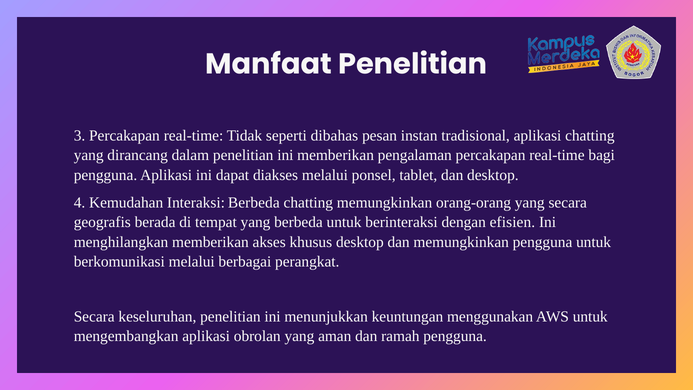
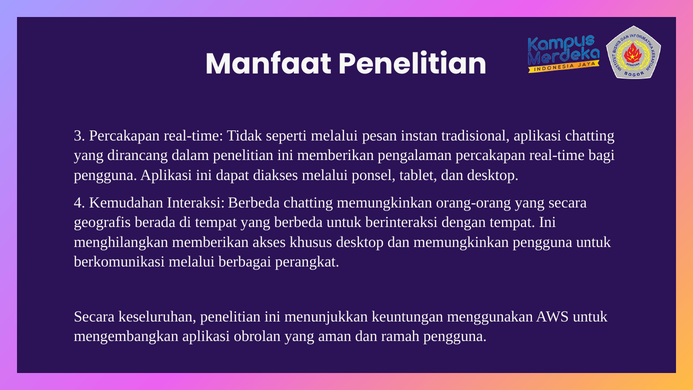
seperti dibahas: dibahas -> melalui (334, 135)
dengan efisien: efisien -> tempat (512, 222)
